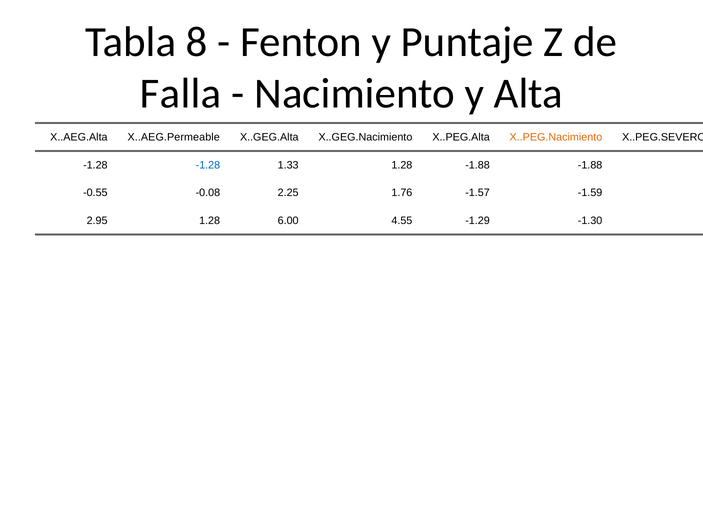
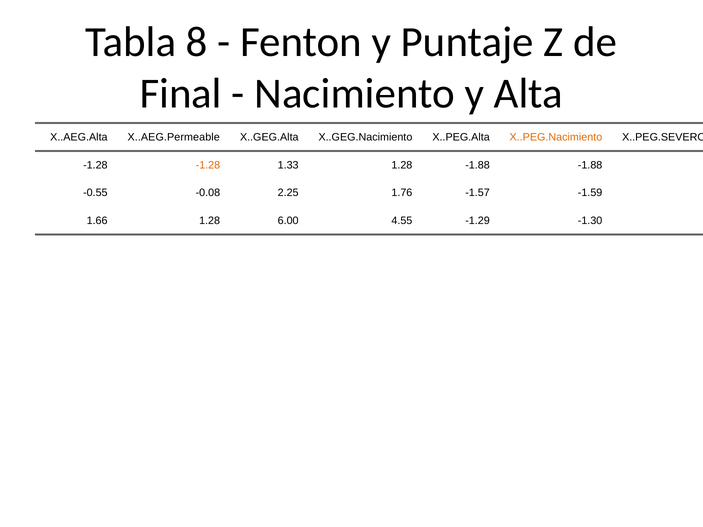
Falla: Falla -> Final (181, 94)
-1.28 colour: blue -> orange (208, 165)
2.95: 2.95 -> 1.66 (97, 221)
